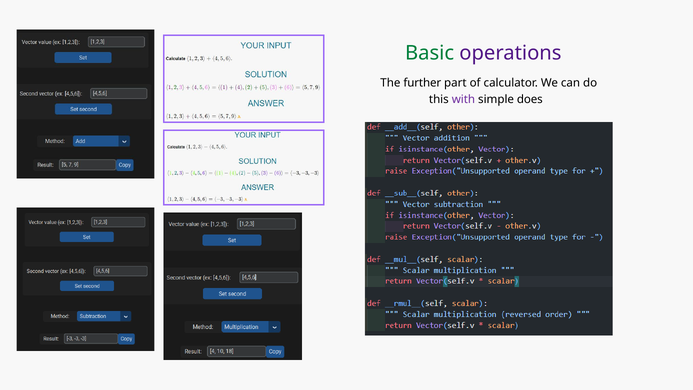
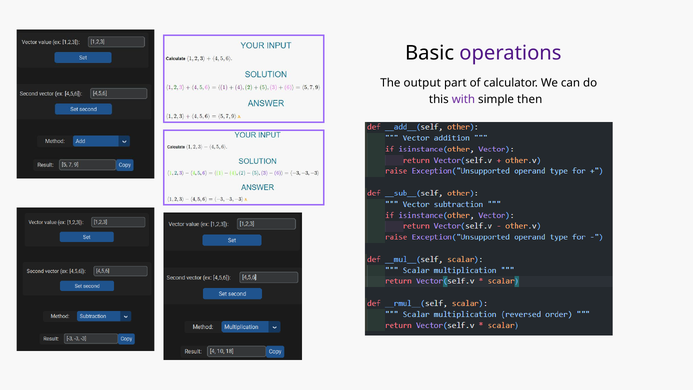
Basic colour: green -> black (430, 53)
further: further -> output (422, 83)
does: does -> then (530, 99)
